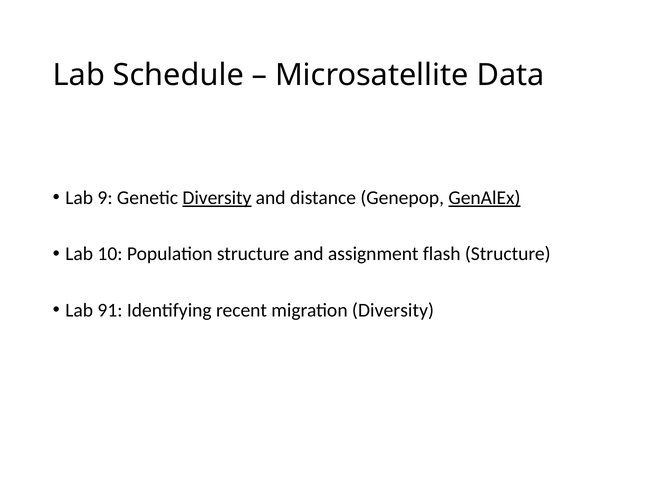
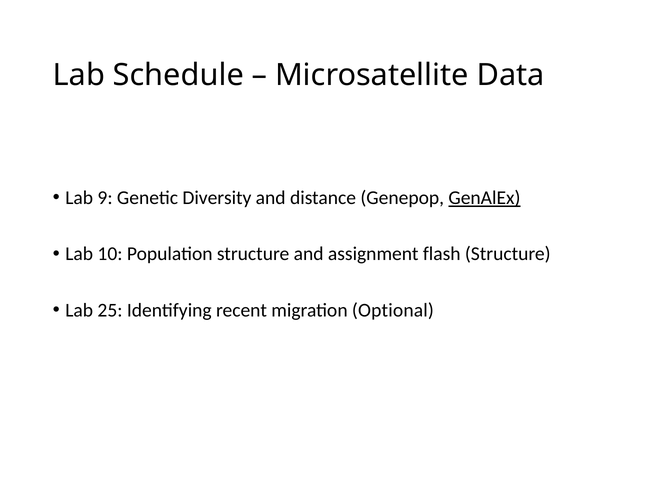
Diversity underline: present -> none (217, 198)
91: 91 -> 25 (110, 310)
migration Diversity: Diversity -> Optional (393, 310)
